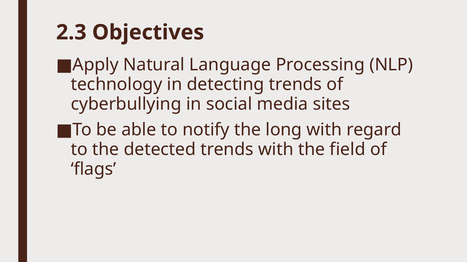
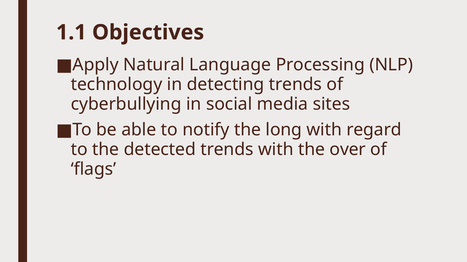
2.3: 2.3 -> 1.1 (71, 32)
field: field -> over (348, 150)
